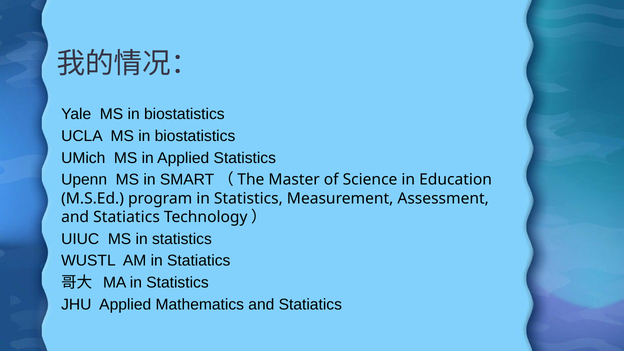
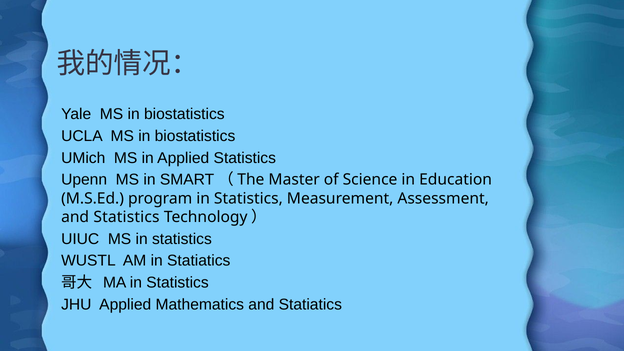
Statiatics: Statiatics -> Statistics (126, 217)
